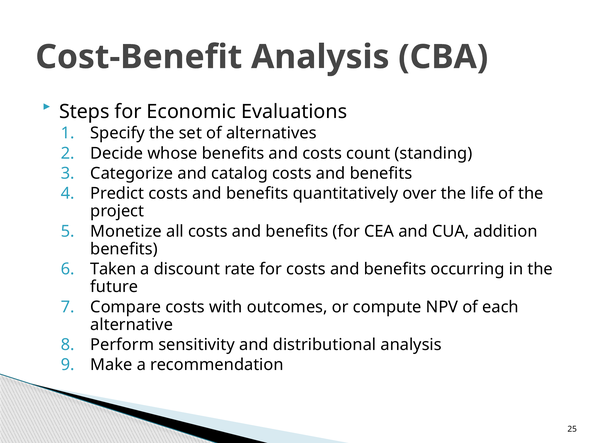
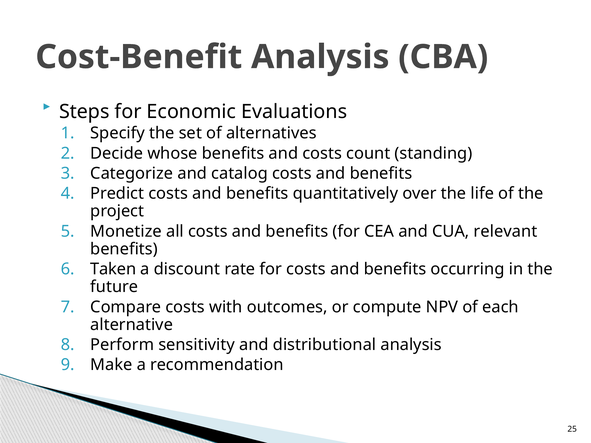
addition: addition -> relevant (505, 231)
